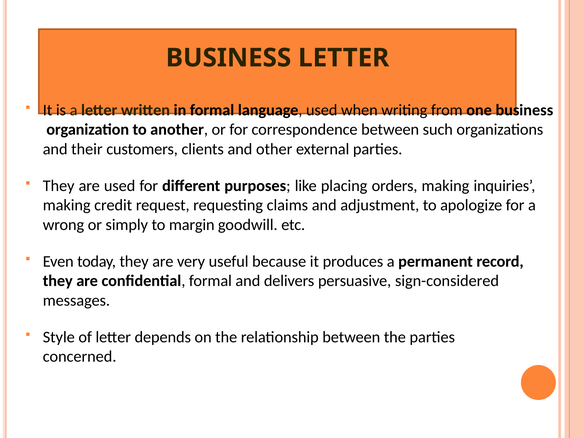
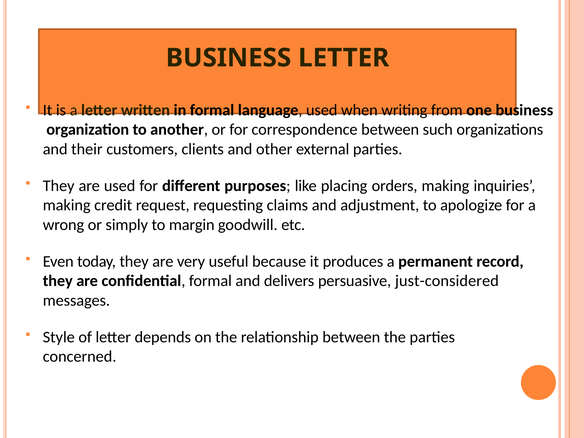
sign-considered: sign-considered -> just-considered (447, 281)
